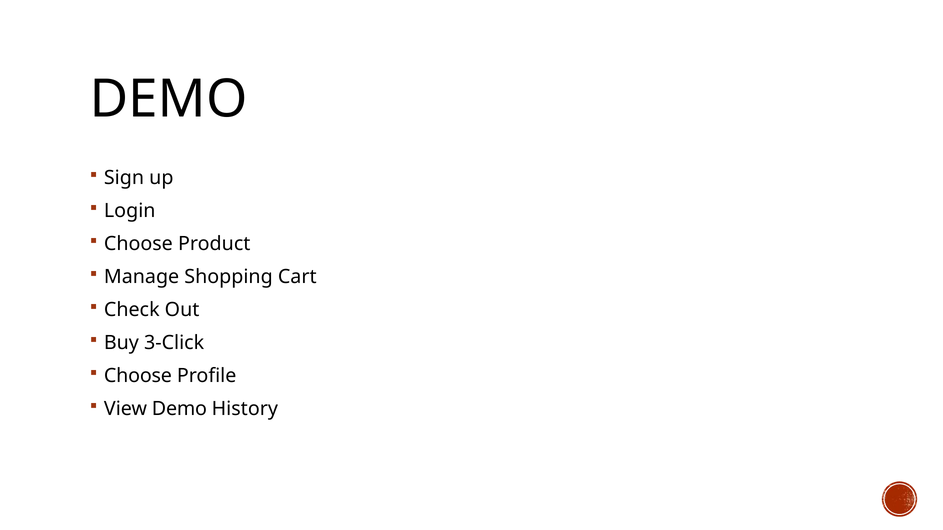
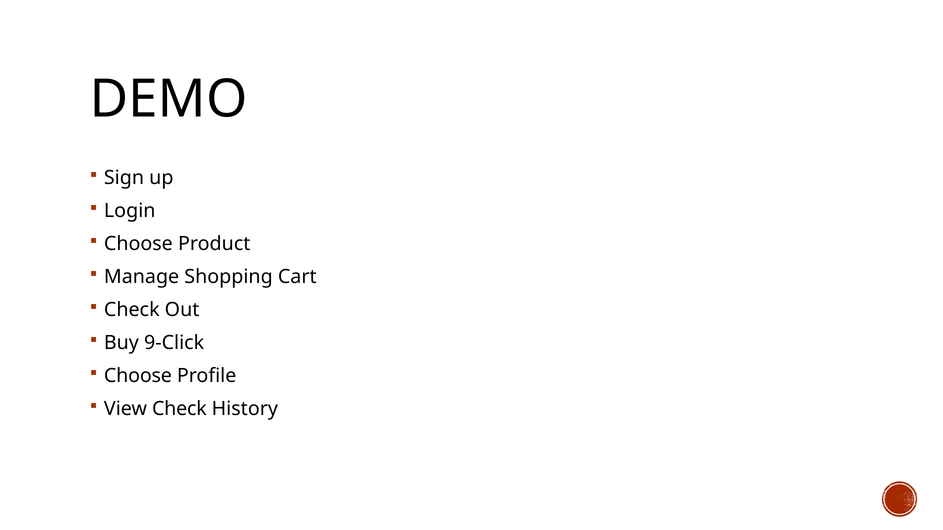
3-Click: 3-Click -> 9-Click (174, 343)
View Demo: Demo -> Check (179, 409)
